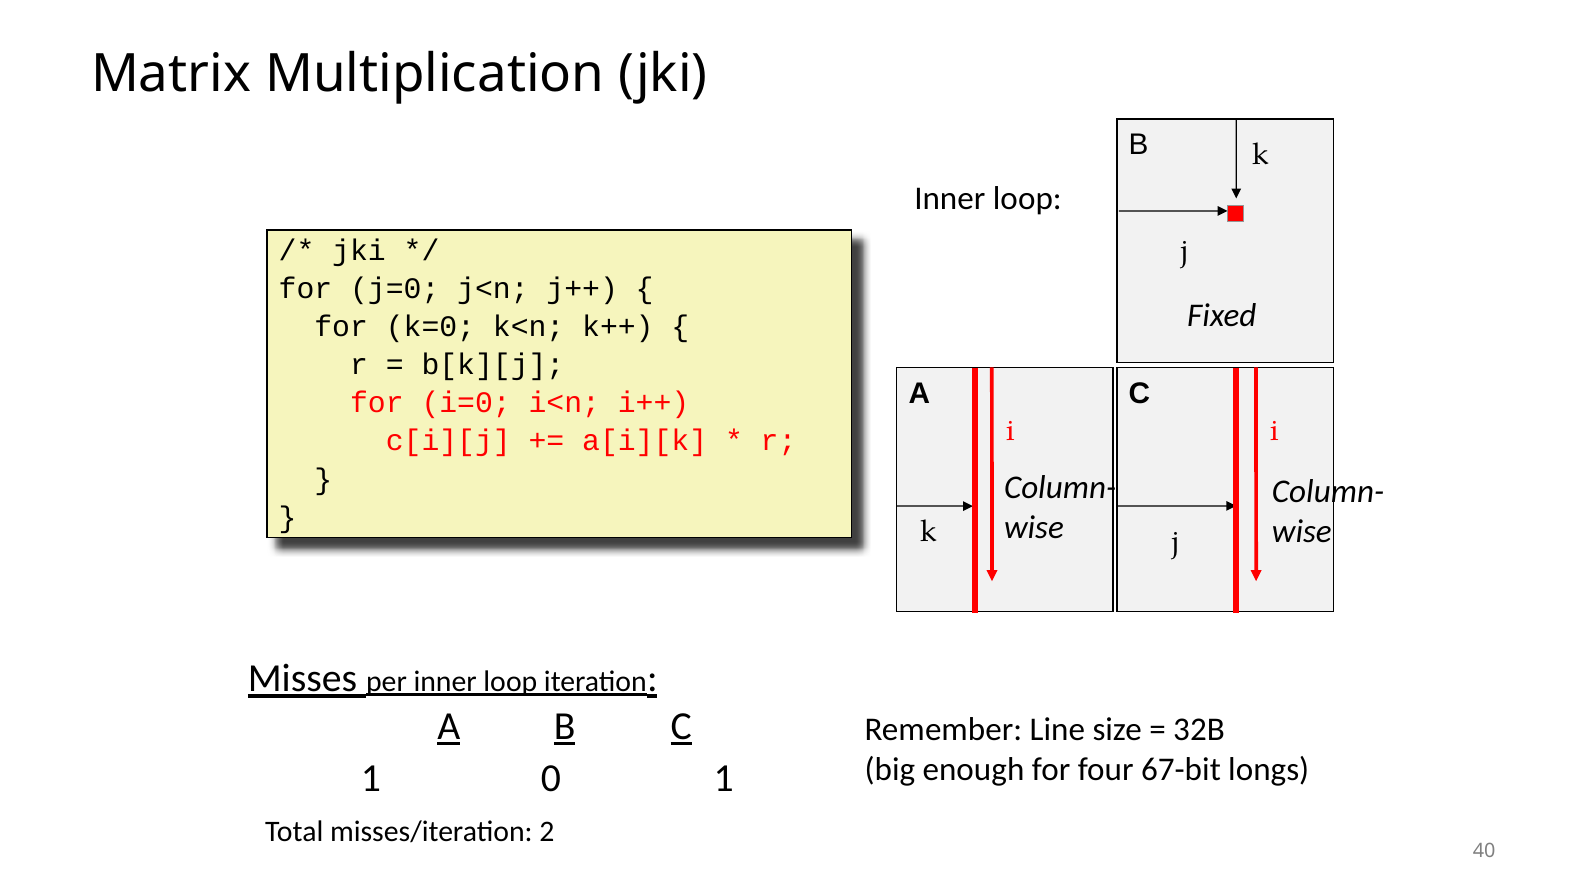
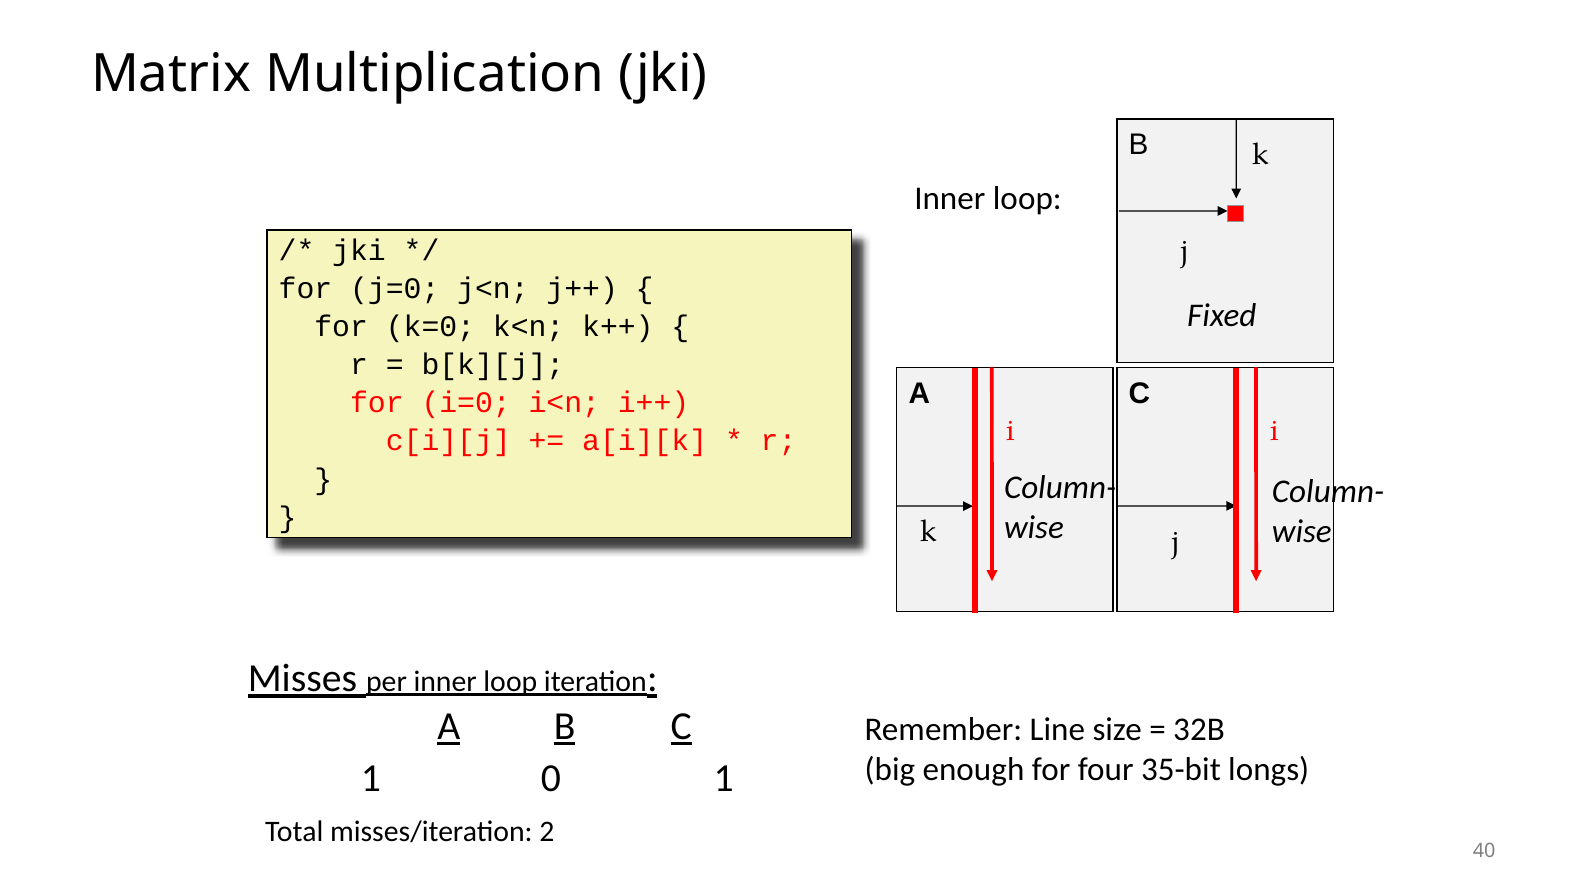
67-bit: 67-bit -> 35-bit (1181, 769)
